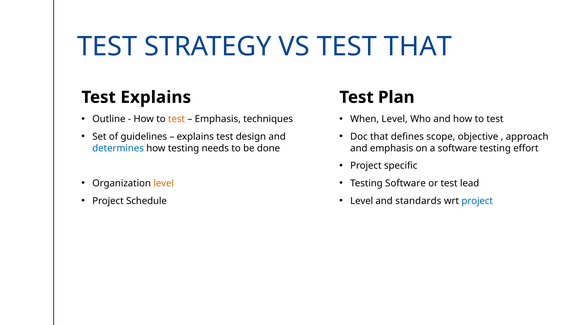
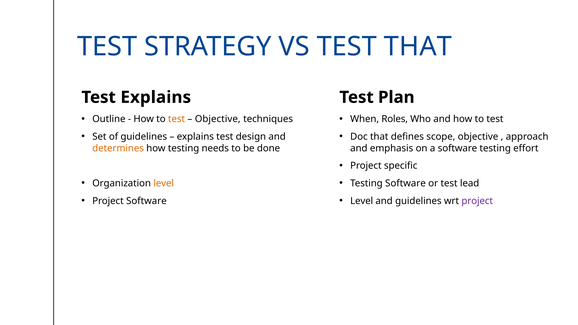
Emphasis: Emphasis -> Objective (218, 119)
When Level: Level -> Roles (395, 119)
determines colour: blue -> orange (118, 148)
Project Schedule: Schedule -> Software (146, 201)
and standards: standards -> guidelines (418, 201)
project colour: blue -> purple (477, 201)
